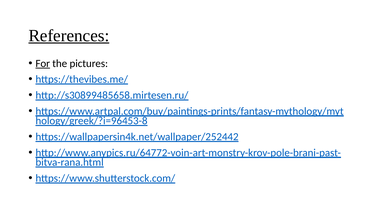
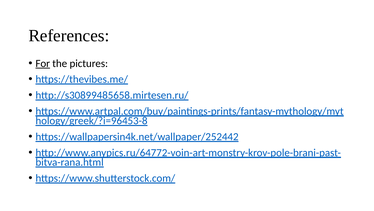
References underline: present -> none (69, 36)
